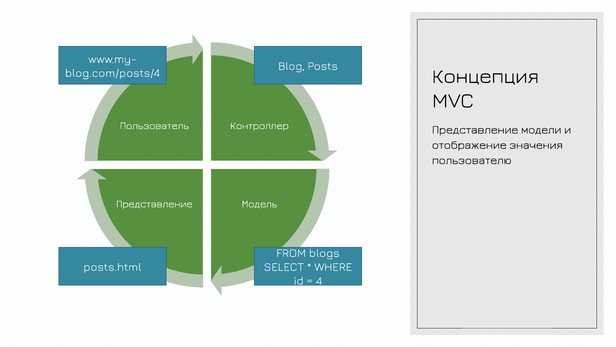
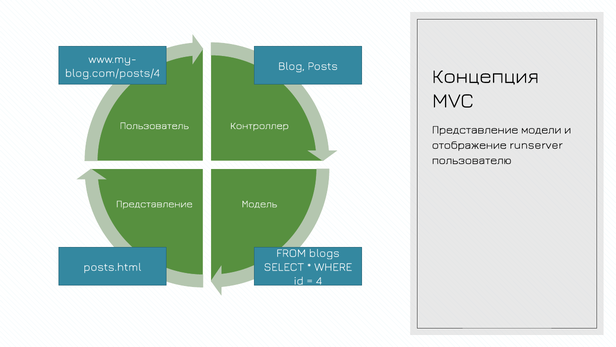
значения: значения -> runserver (536, 145)
